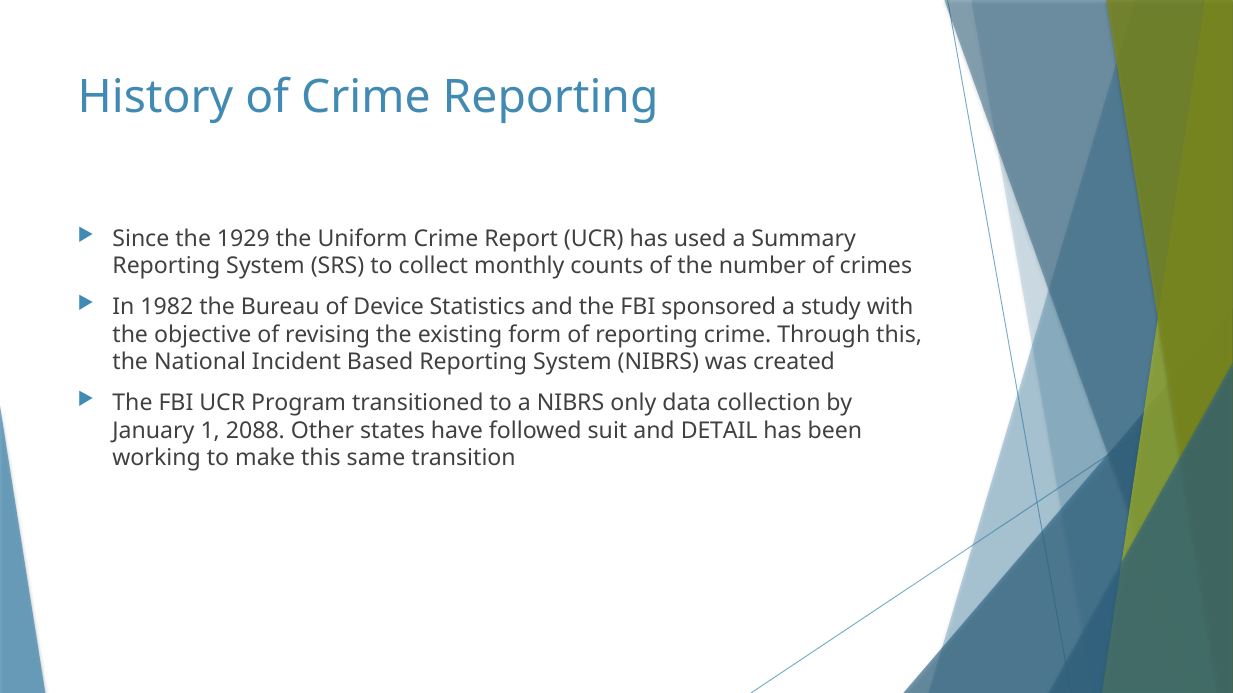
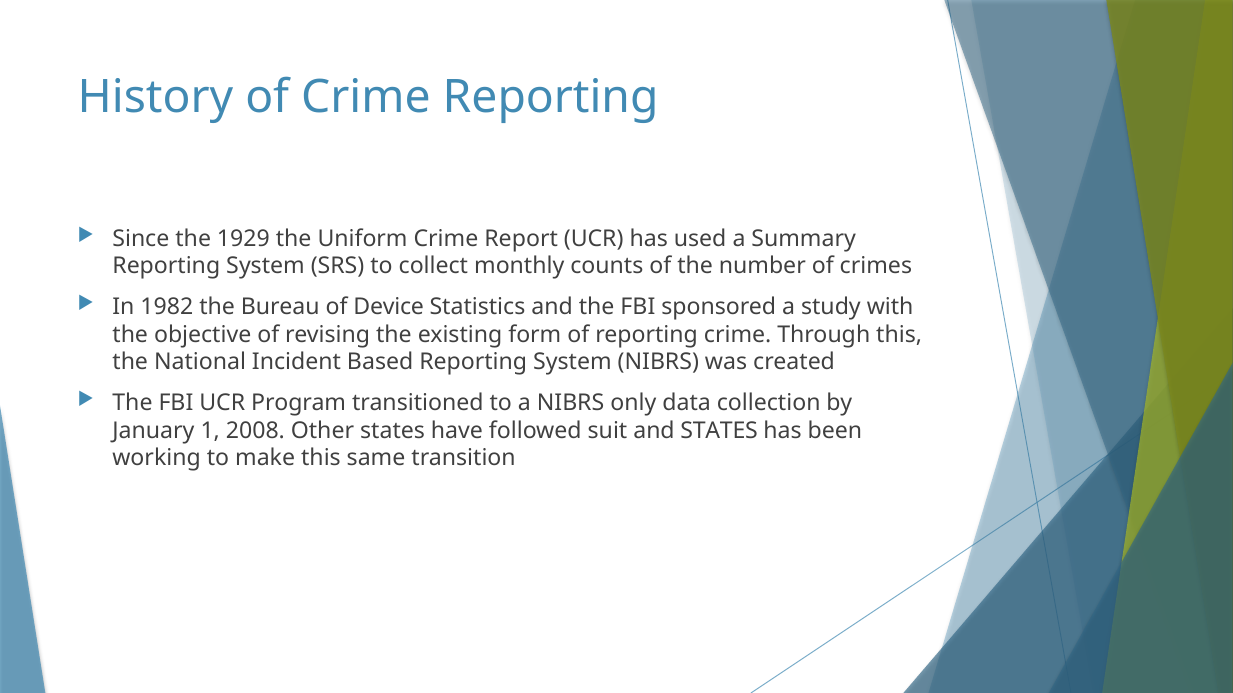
2088: 2088 -> 2008 (255, 431)
and DETAIL: DETAIL -> STATES (719, 431)
